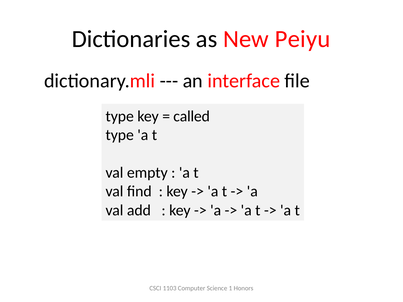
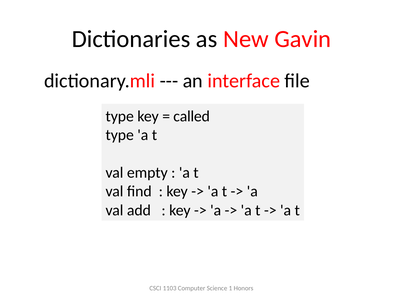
Peiyu: Peiyu -> Gavin (303, 39)
